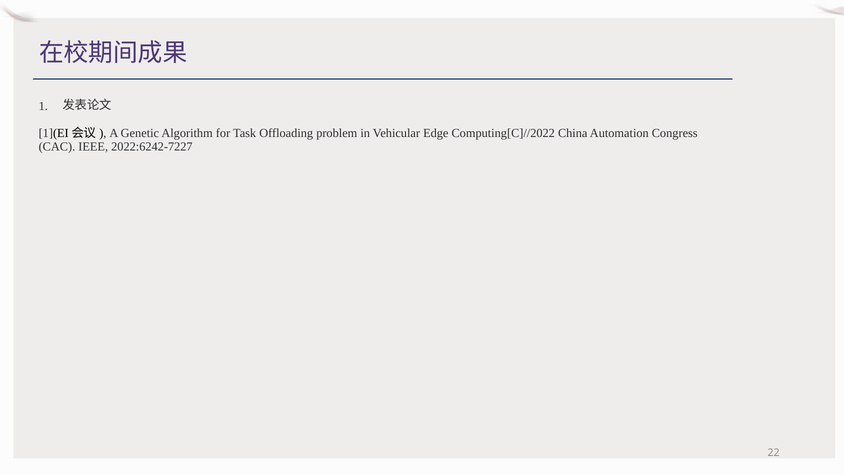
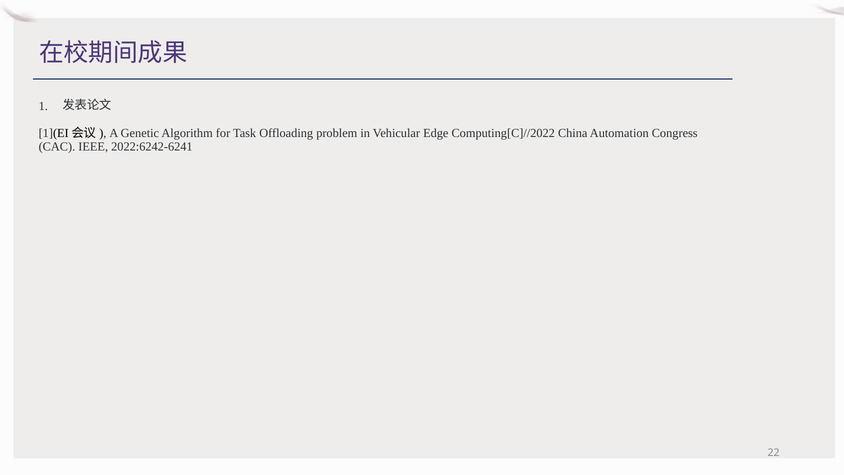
2022:6242-7227: 2022:6242-7227 -> 2022:6242-6241 (152, 146)
